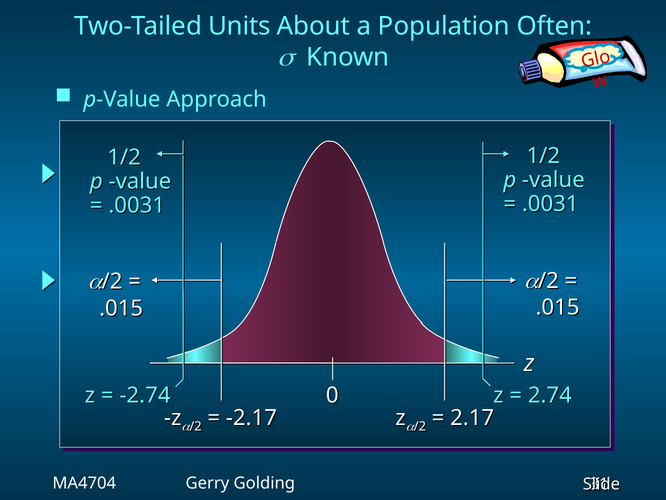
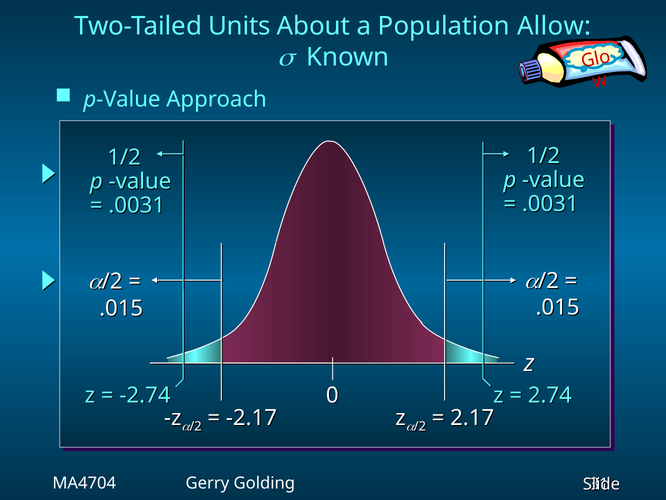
Often: Often -> Allow (554, 26)
